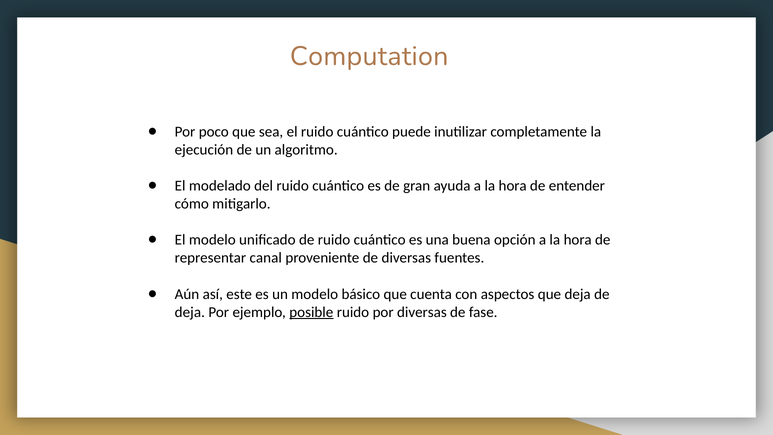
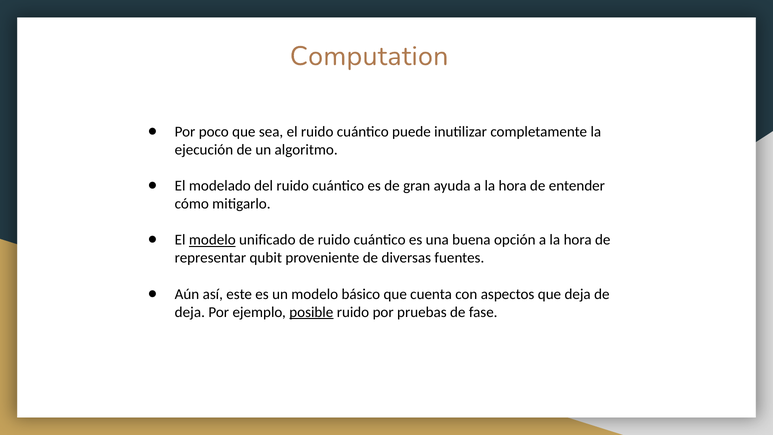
modelo underline: none -> present (212, 240)
canal: canal -> qubit (266, 258)
por diversas: diversas -> pruebas (422, 312)
